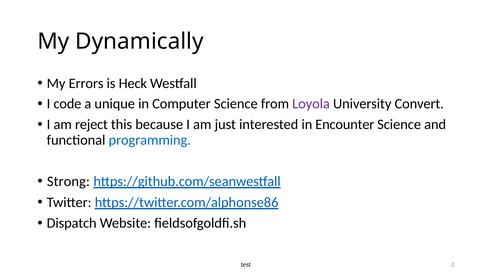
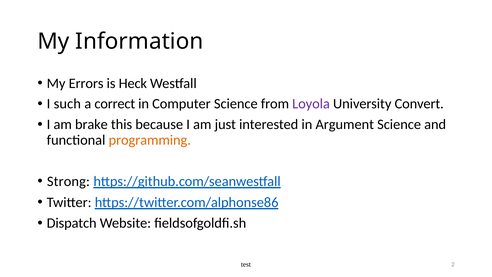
Dynamically: Dynamically -> Information (139, 41)
code: code -> such (67, 104)
unique: unique -> correct (115, 104)
reject: reject -> brake (91, 124)
Encounter: Encounter -> Argument (345, 124)
programming colour: blue -> orange (150, 140)
